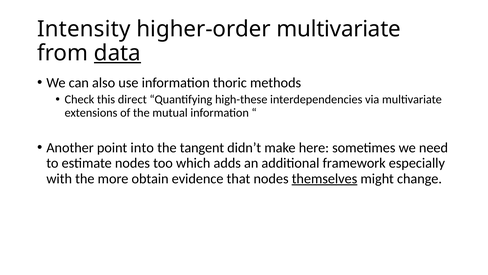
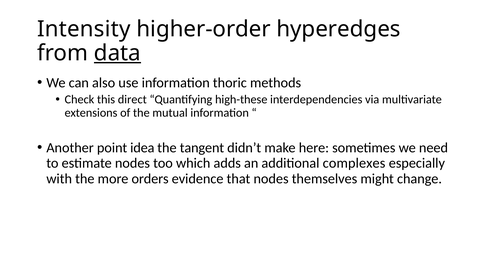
higher-order multivariate: multivariate -> hyperedges (339, 29)
into: into -> idea (142, 148)
framework: framework -> complexes (354, 163)
obtain: obtain -> orders (150, 178)
themselves underline: present -> none (324, 178)
